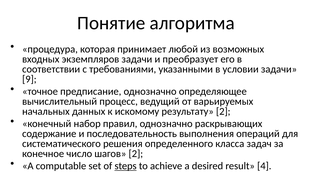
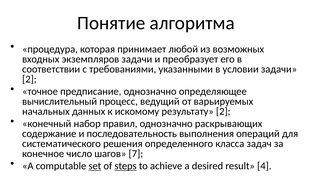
9: 9 -> 2 (29, 79)
шагов 2: 2 -> 7 (136, 153)
set underline: none -> present (95, 166)
